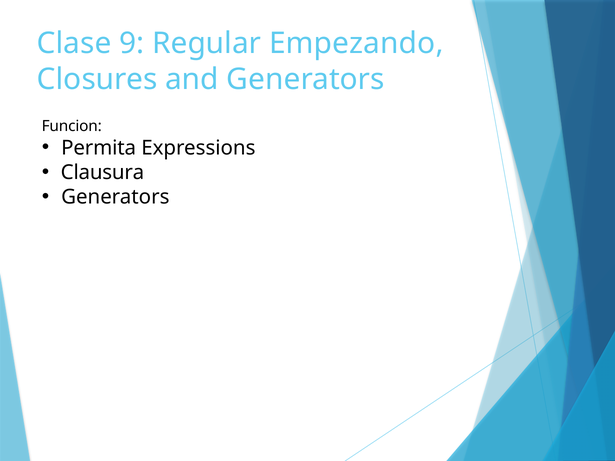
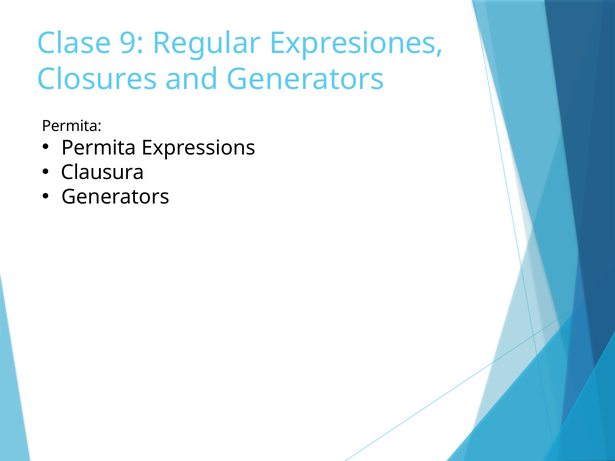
Empezando: Empezando -> Expresiones (357, 44)
Funcion: Funcion -> Permita (72, 126)
